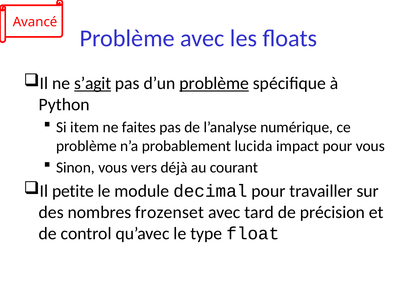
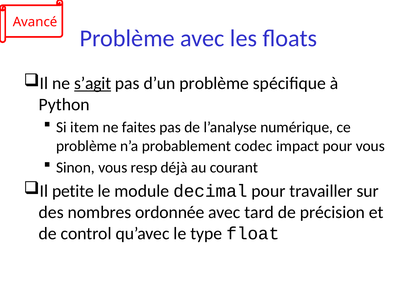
problème underline: present -> none (214, 83)
lucida: lucida -> codec (254, 146)
vers: vers -> resp (144, 167)
frozenset: frozenset -> ordonnée (170, 212)
